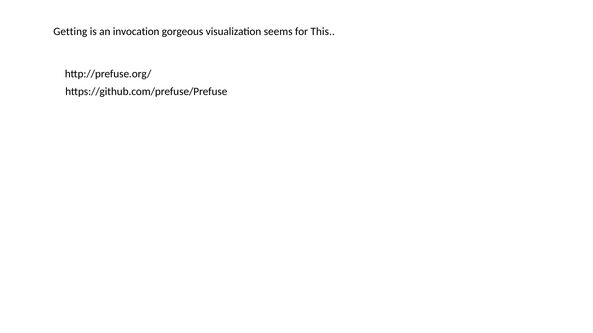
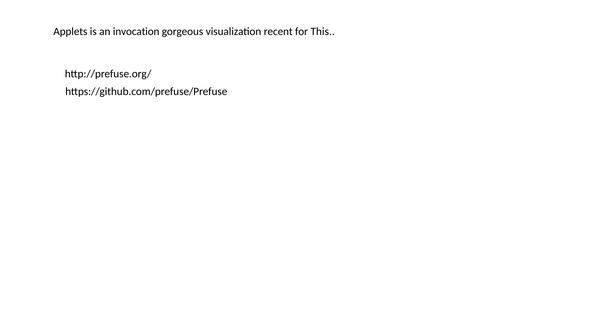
Getting: Getting -> Applets (70, 32)
seems: seems -> recent (278, 32)
